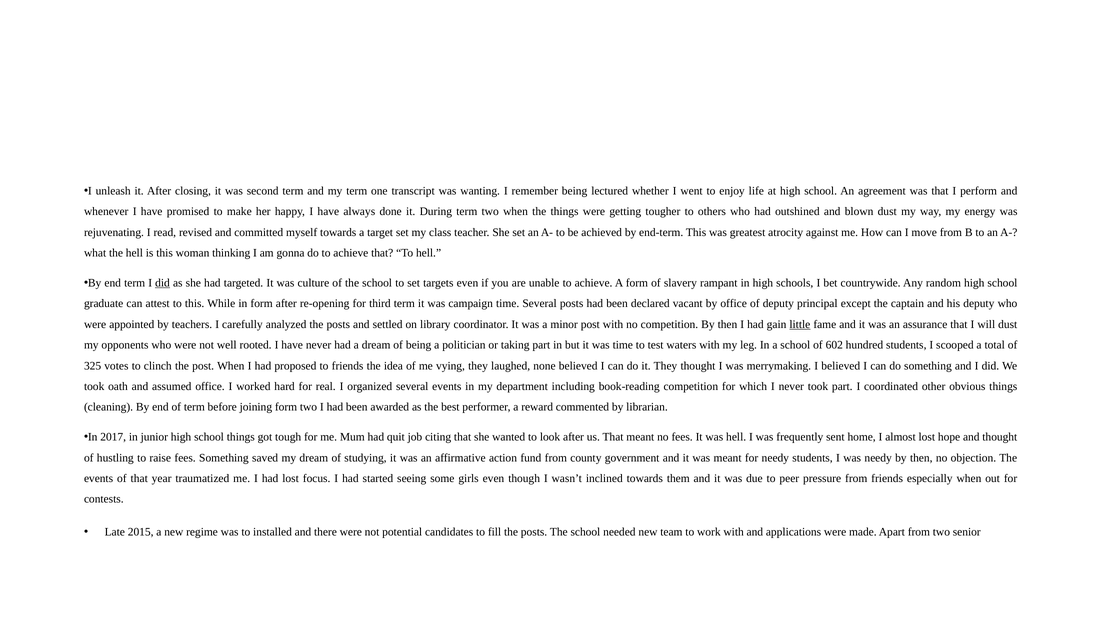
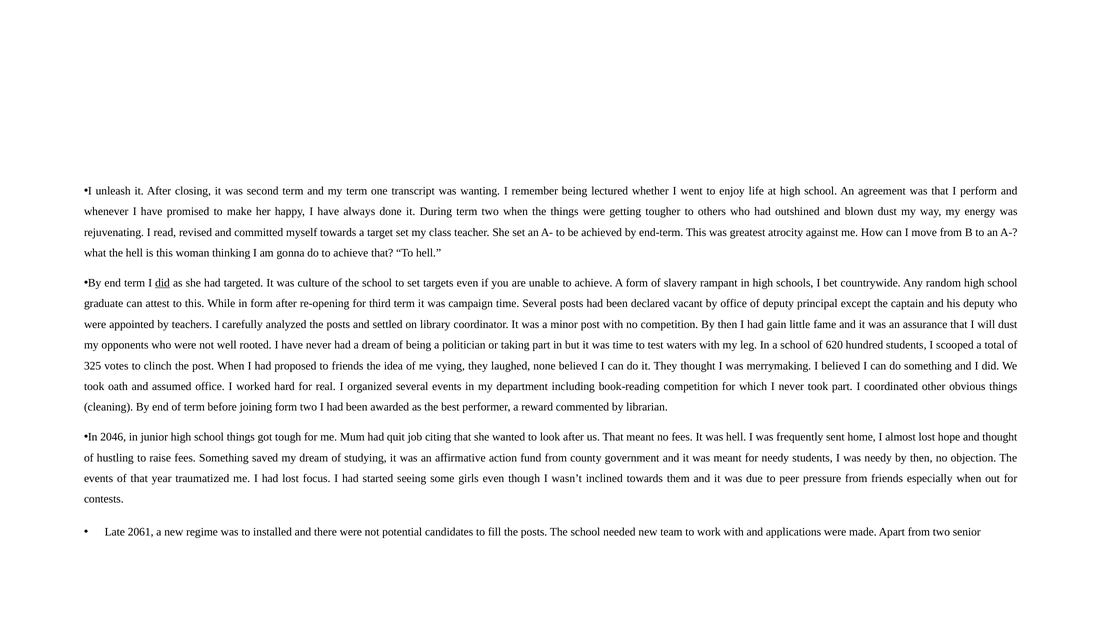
little underline: present -> none (800, 324)
602: 602 -> 620 (834, 345)
2017: 2017 -> 2046 (113, 437)
2015: 2015 -> 2061 (141, 532)
